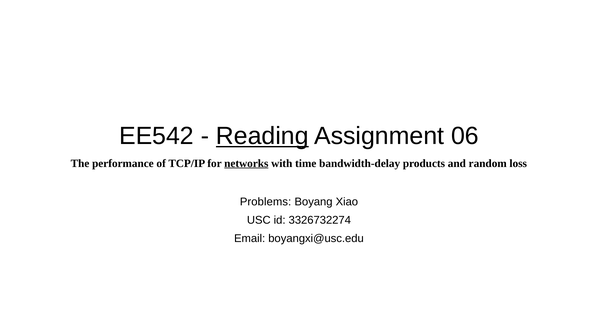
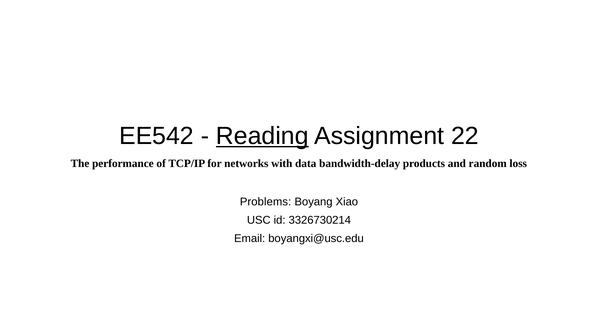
06: 06 -> 22 (465, 136)
networks underline: present -> none (246, 164)
time: time -> data (306, 164)
3326732274: 3326732274 -> 3326730214 (320, 220)
